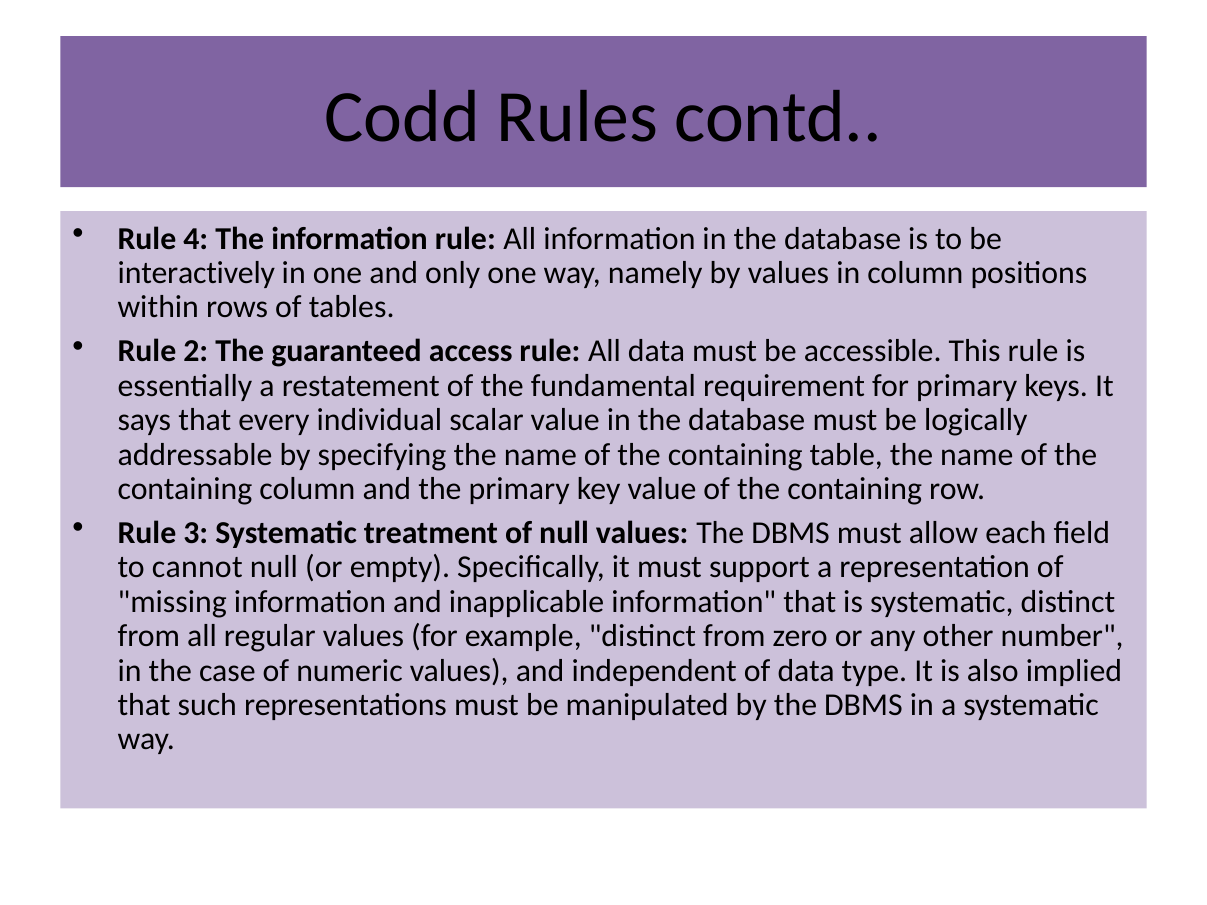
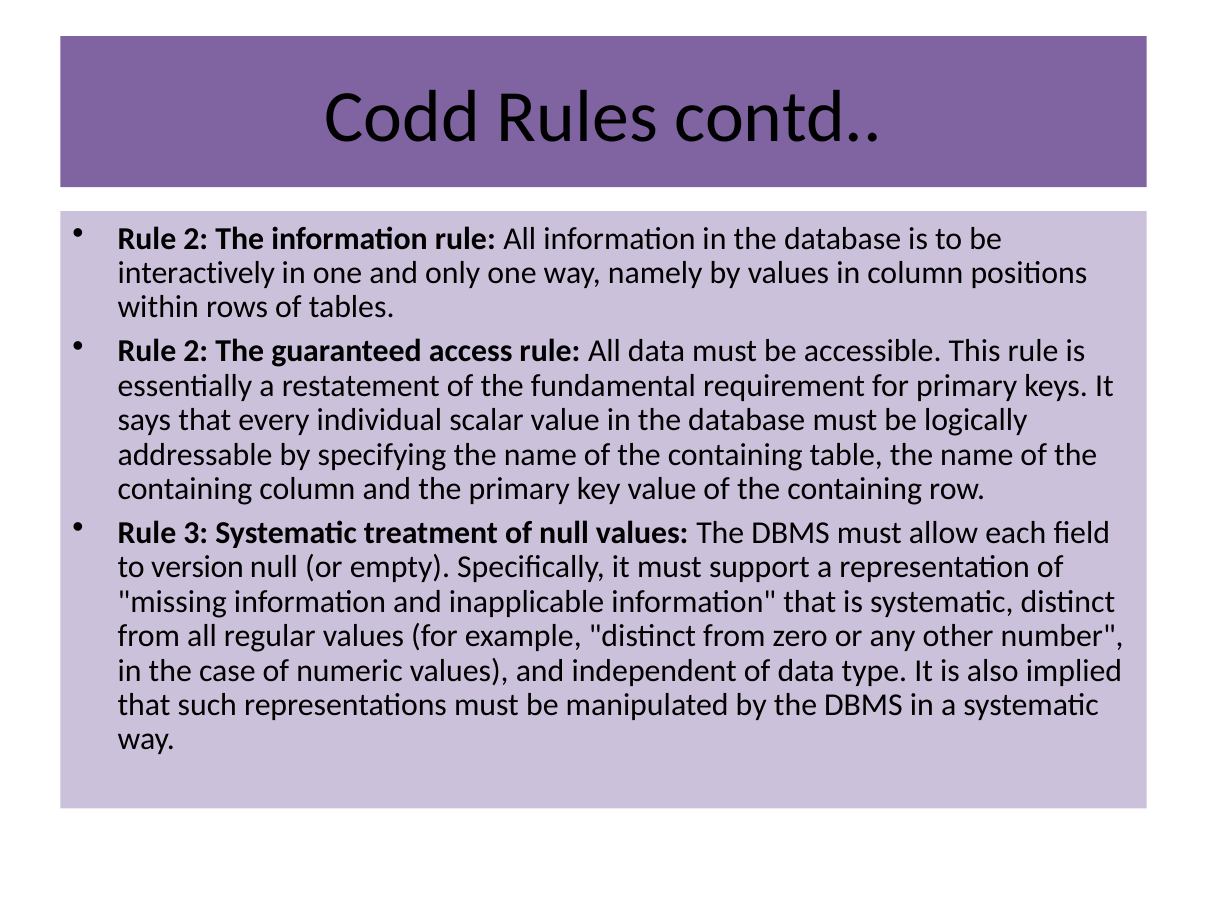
4: 4 -> 2 (196, 239)
cannot: cannot -> version (198, 568)
